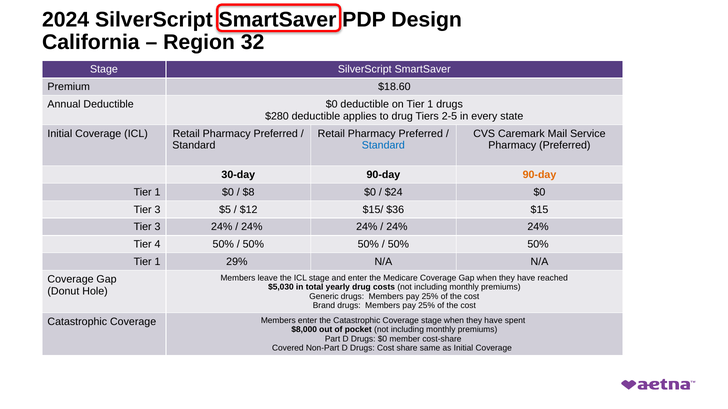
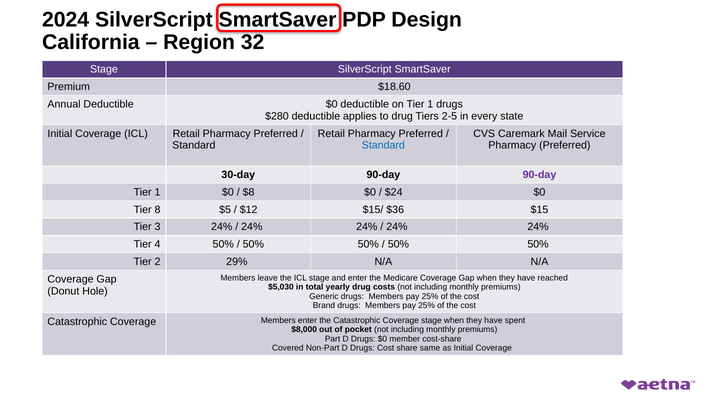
90-day colour: orange -> purple (539, 175)
3: 3 -> 8 (158, 210)
1: 1 -> 2 (158, 262)
